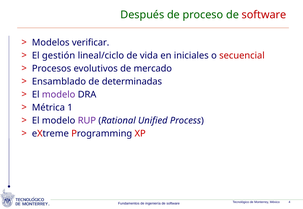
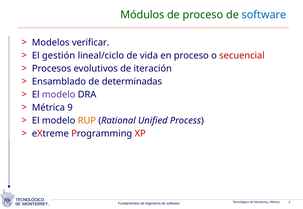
Después: Después -> Módulos (142, 15)
software colour: red -> blue (264, 15)
en iniciales: iniciales -> proceso (191, 56)
mercado: mercado -> iteración (153, 69)
1: 1 -> 9 (70, 108)
RUP colour: purple -> orange (87, 121)
